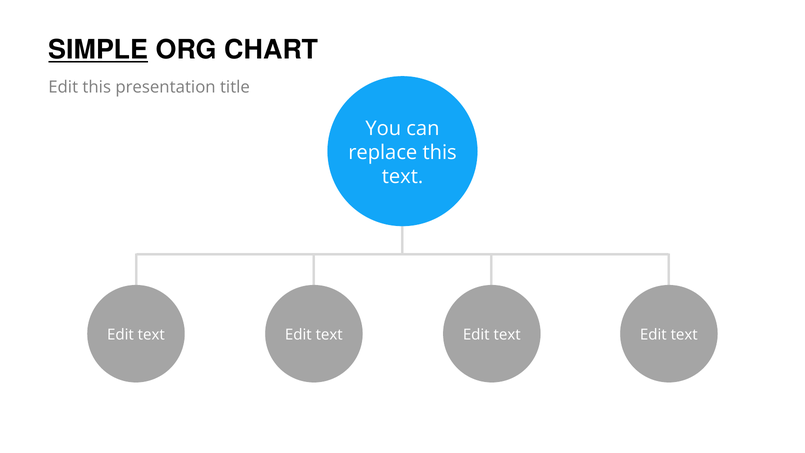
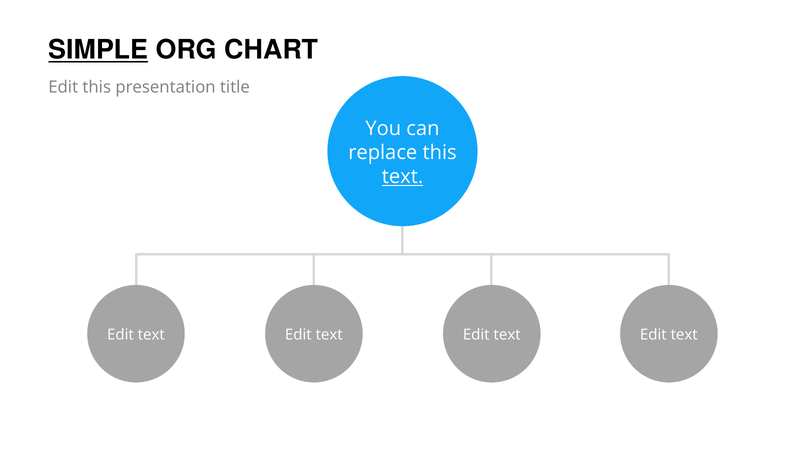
text underline: none -> present (402, 177)
